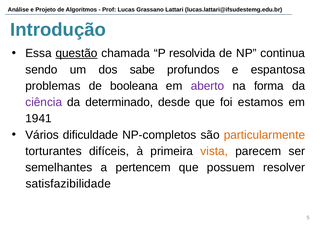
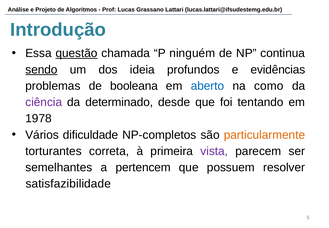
resolvida: resolvida -> ninguém (192, 53)
sendo underline: none -> present (41, 70)
sabe: sabe -> ideia (142, 70)
espantosa: espantosa -> evidências (278, 70)
aberto colour: purple -> blue (207, 86)
forma: forma -> como (269, 86)
estamos: estamos -> tentando (261, 102)
1941: 1941 -> 1978 (39, 118)
difíceis: difíceis -> correta (109, 151)
vista colour: orange -> purple (214, 151)
